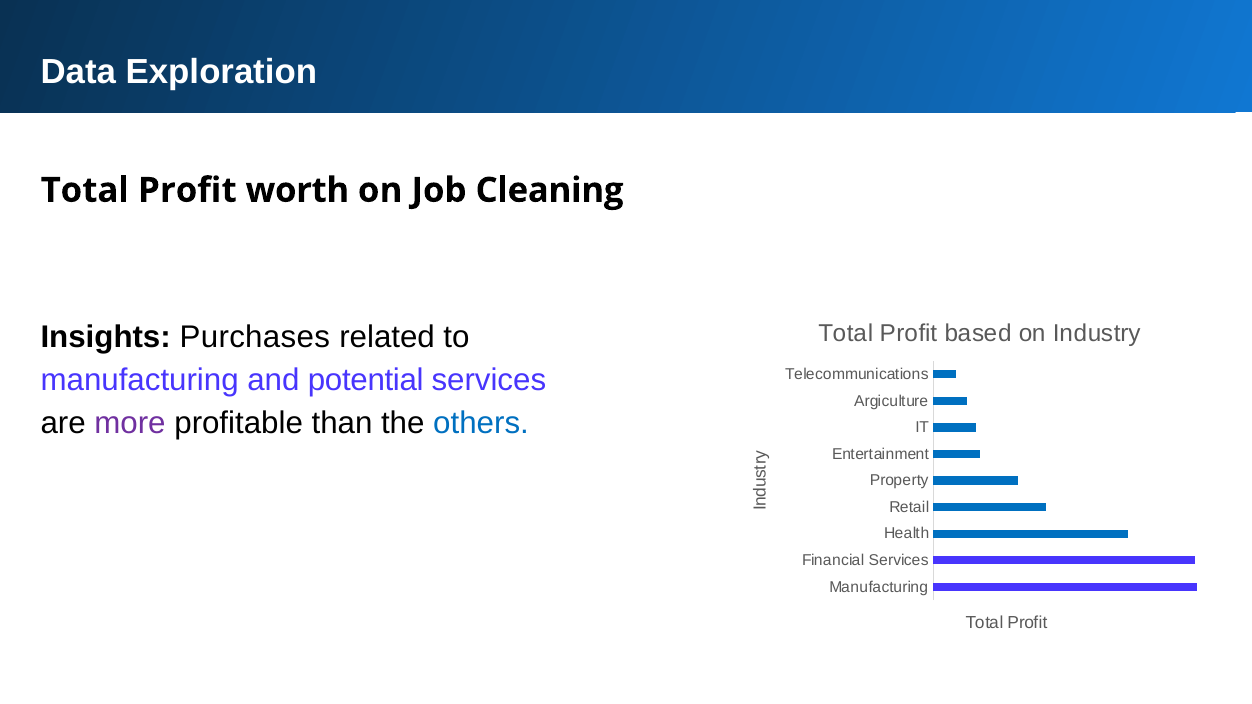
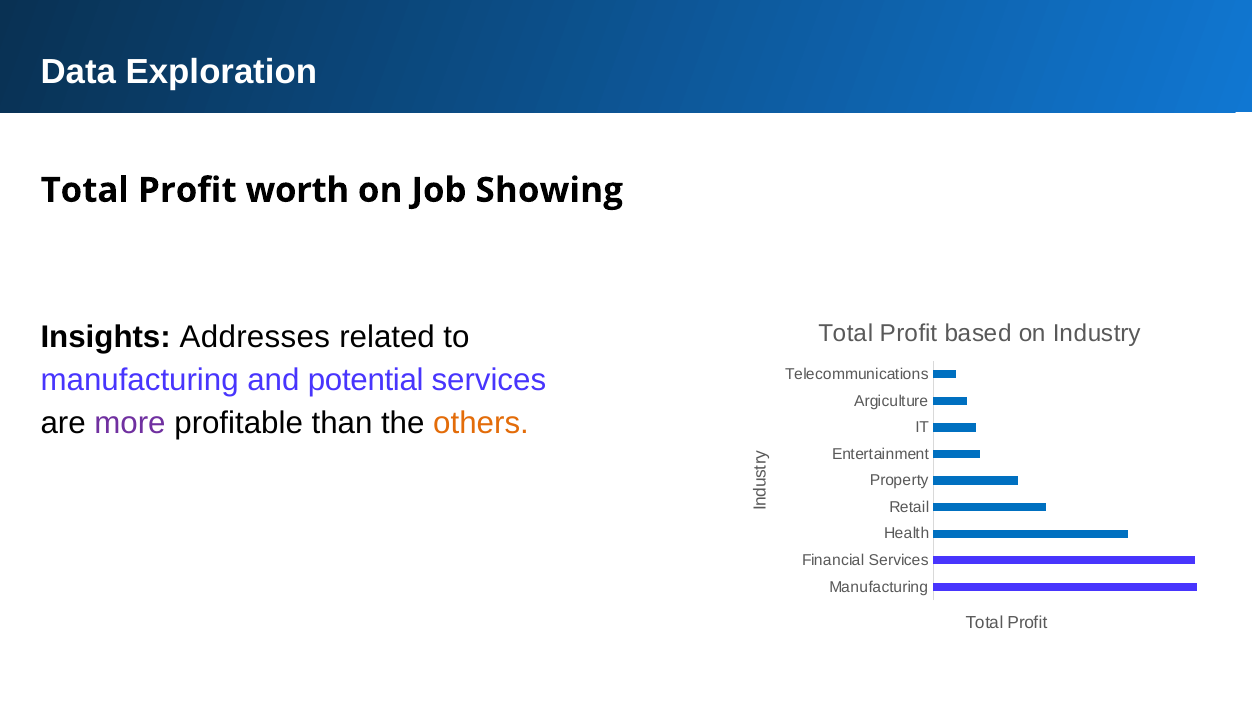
Cleaning: Cleaning -> Showing (549, 190)
Purchases: Purchases -> Addresses (255, 337)
others colour: blue -> orange (481, 424)
